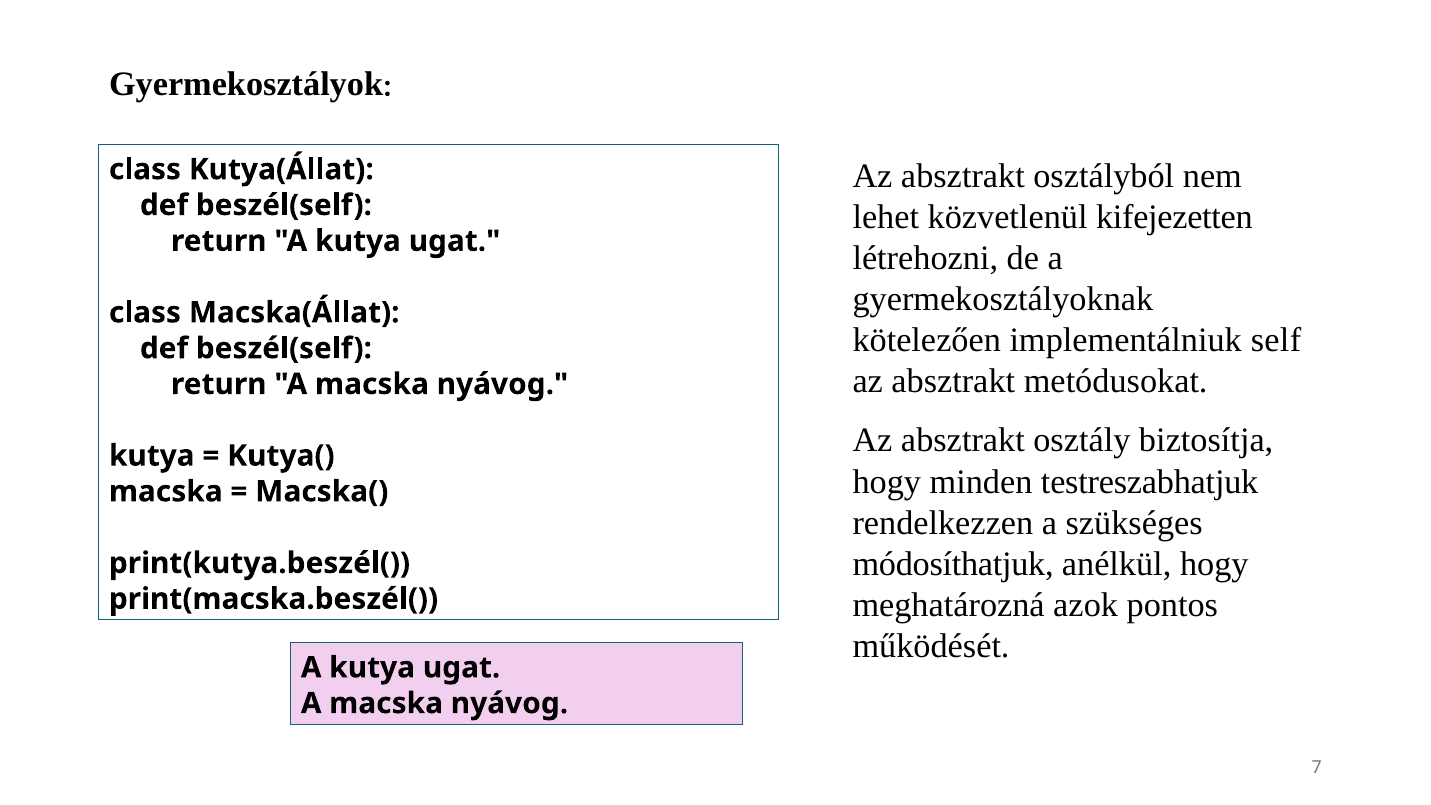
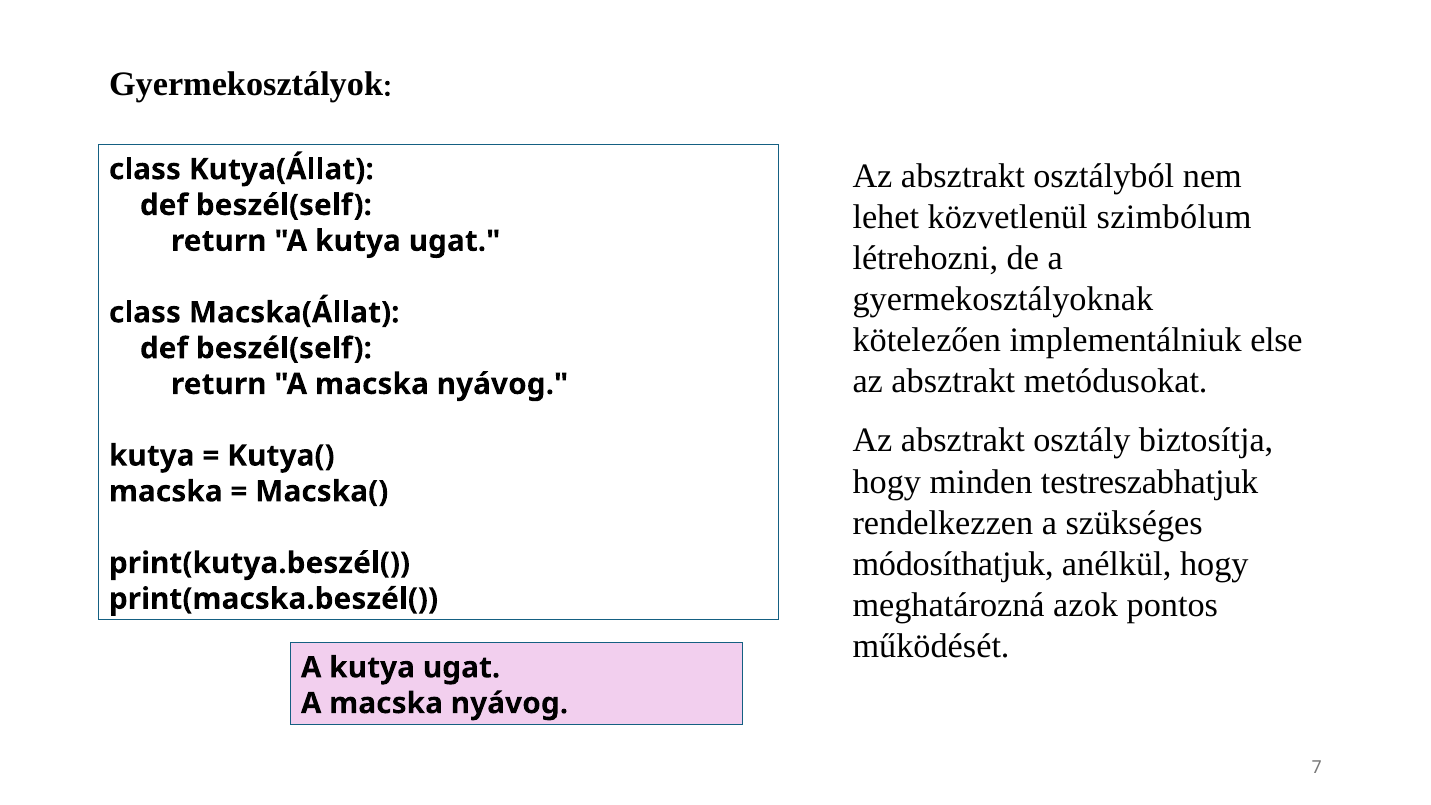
kifejezetten: kifejezetten -> szimbólum (1174, 217)
self: self -> else (1276, 340)
